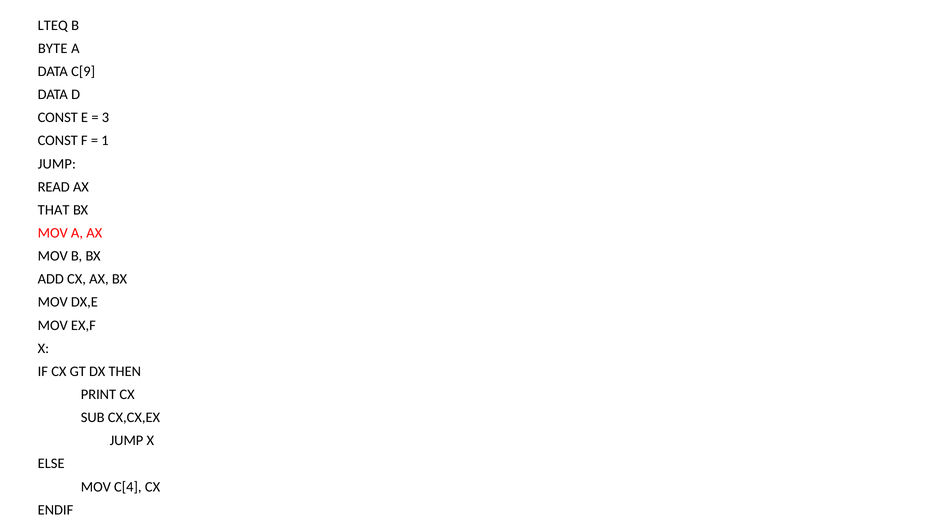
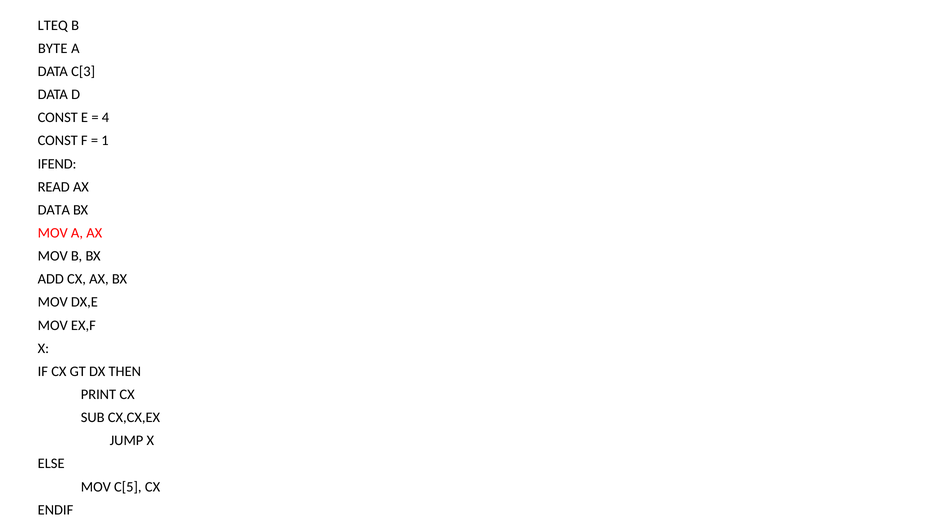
C[9: C[9 -> C[3 (83, 71)
3: 3 -> 4 (105, 117)
JUMP: JUMP -> IFEND (57, 164)
THAT: THAT -> DATA (54, 210)
C[4: C[4 -> C[5 (128, 486)
